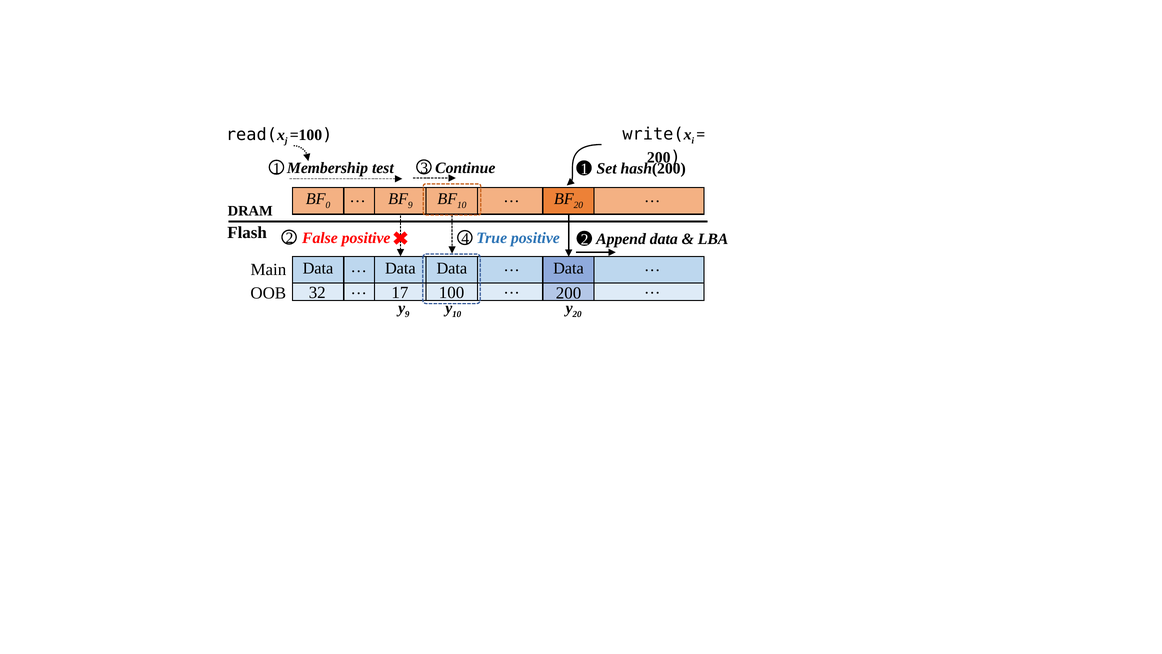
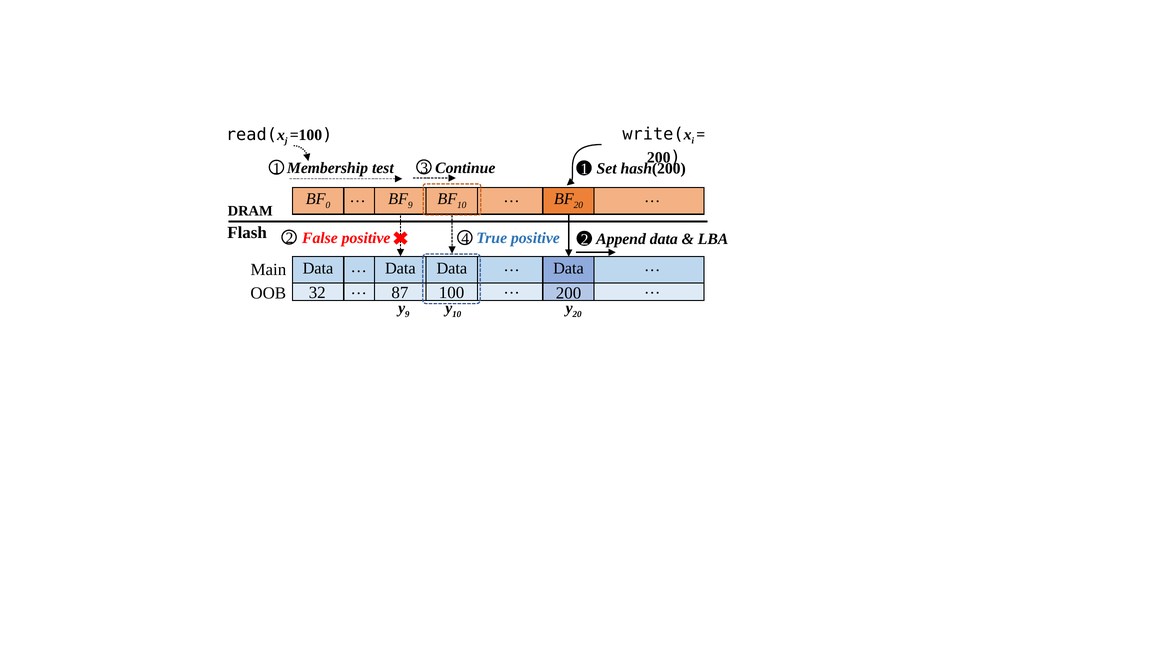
17: 17 -> 87 (400, 293)
